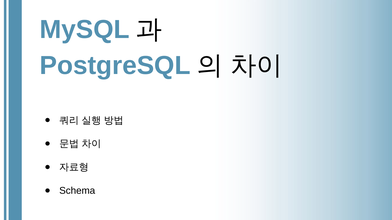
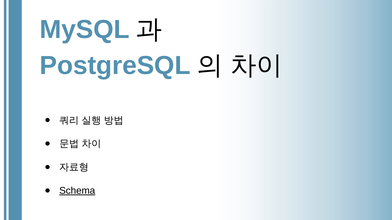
Schema underline: none -> present (77, 191)
